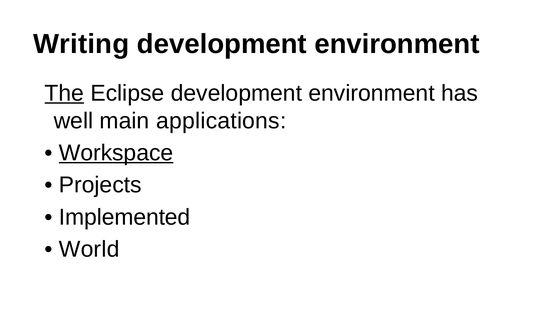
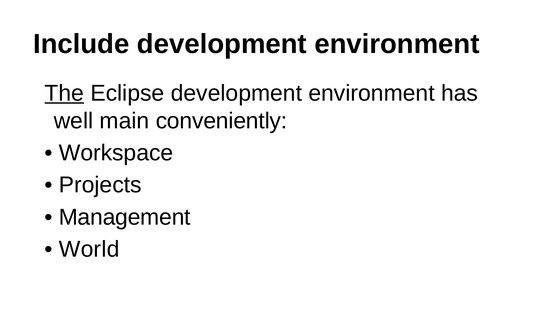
Writing: Writing -> Include (81, 44)
applications: applications -> conveniently (221, 121)
Workspace underline: present -> none (116, 153)
Implemented: Implemented -> Management (125, 217)
